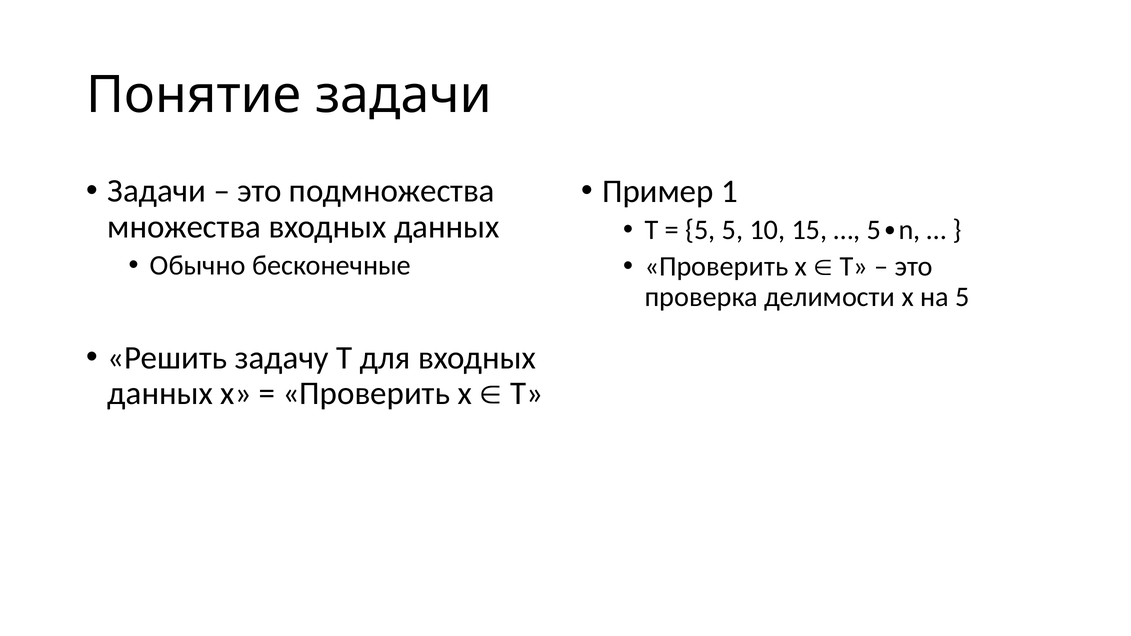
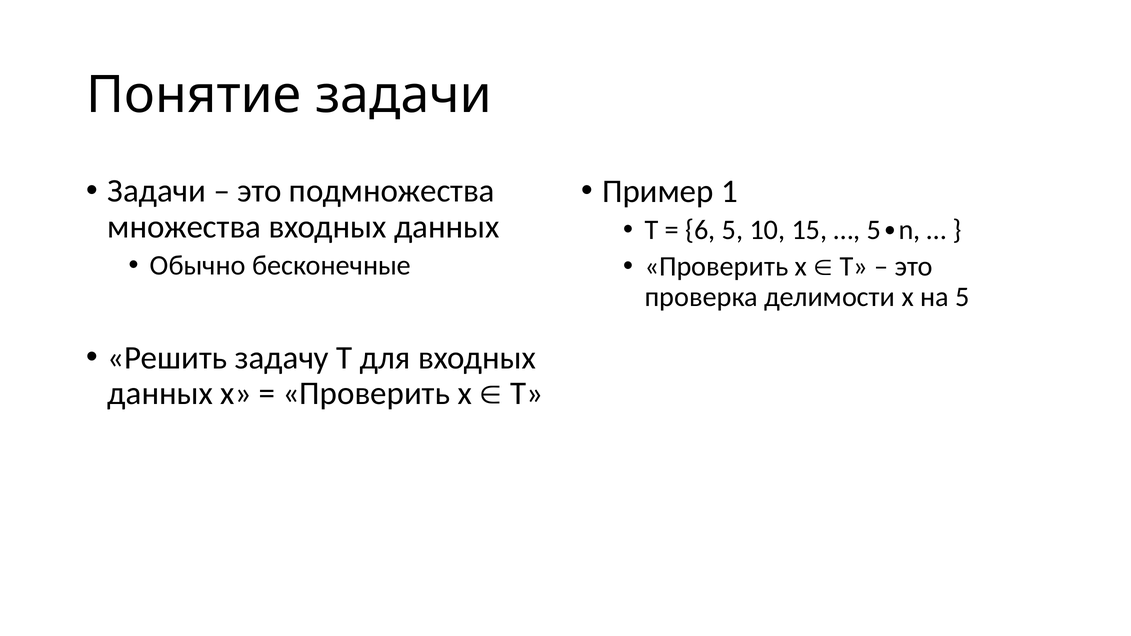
5: 5 -> 6 (700, 230)
